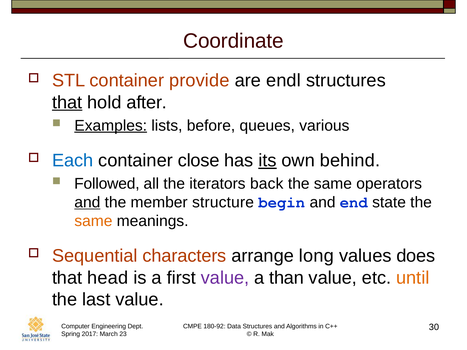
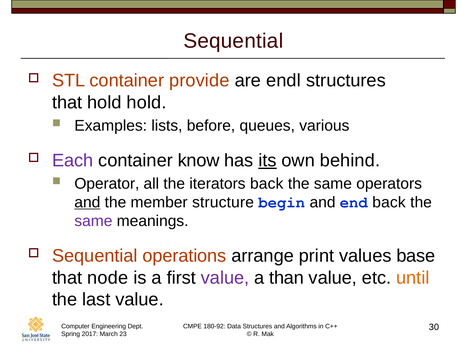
Coordinate: Coordinate -> Sequential (233, 41)
that underline: present -> none (67, 102)
hold after: after -> hold (147, 102)
Examples underline: present -> none (111, 126)
Each colour: blue -> purple (73, 161)
close: close -> know (199, 161)
Followed: Followed -> Operator (107, 184)
end state: state -> back (389, 202)
same colour: orange -> purple (93, 221)
characters: characters -> operations (185, 256)
long: long -> print (316, 256)
does: does -> base (416, 256)
head: head -> node (108, 278)
